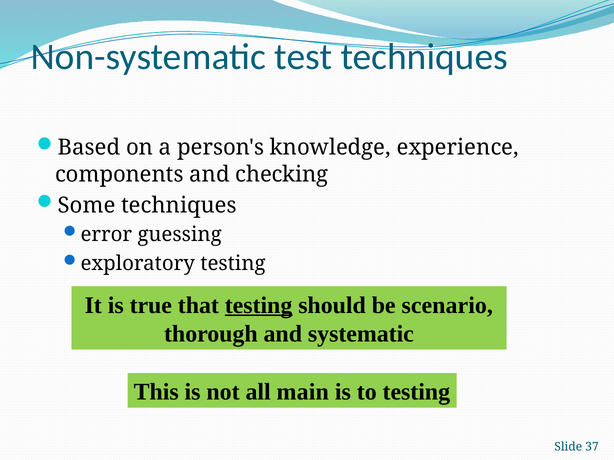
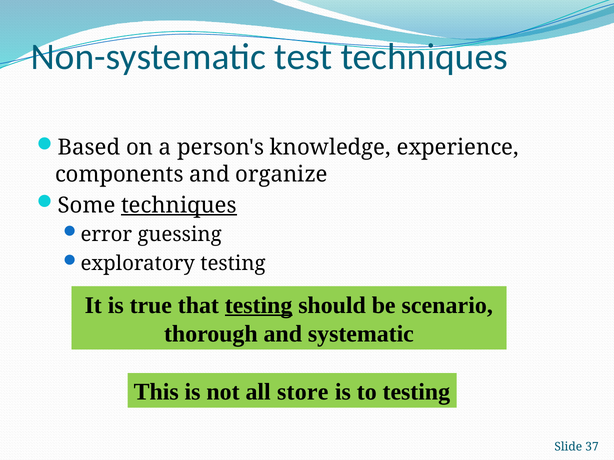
checking: checking -> organize (282, 174)
techniques underline: none -> present (179, 205)
main: main -> store (303, 393)
